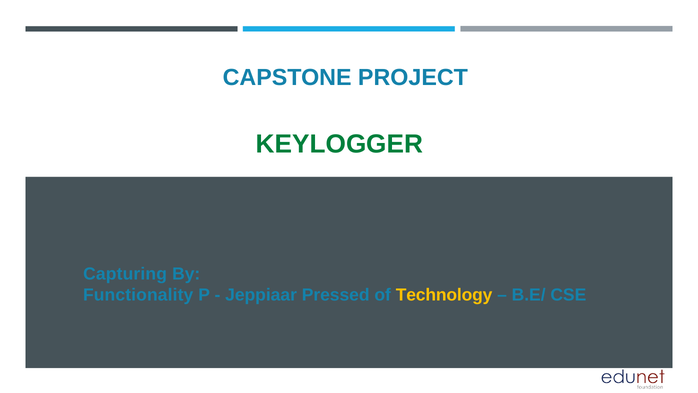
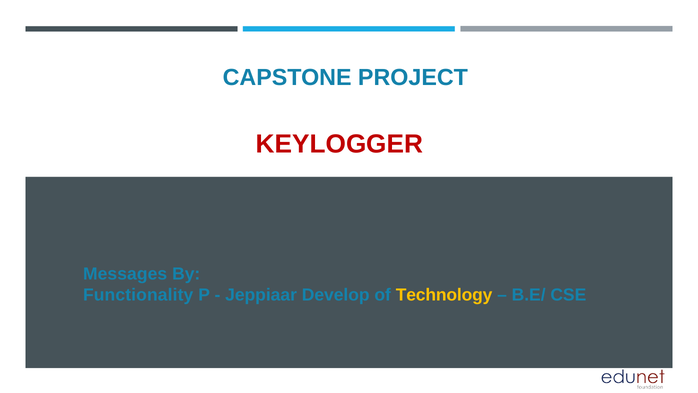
KEYLOGGER colour: green -> red (339, 144)
Capturing: Capturing -> Messages (125, 274)
Pressed: Pressed -> Develop (336, 295)
